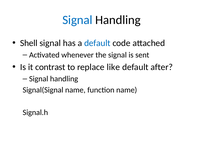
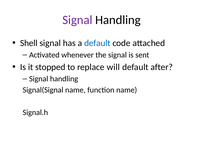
Signal colour: blue -> purple (77, 20)
contrast: contrast -> stopped (50, 67)
like: like -> will (113, 67)
